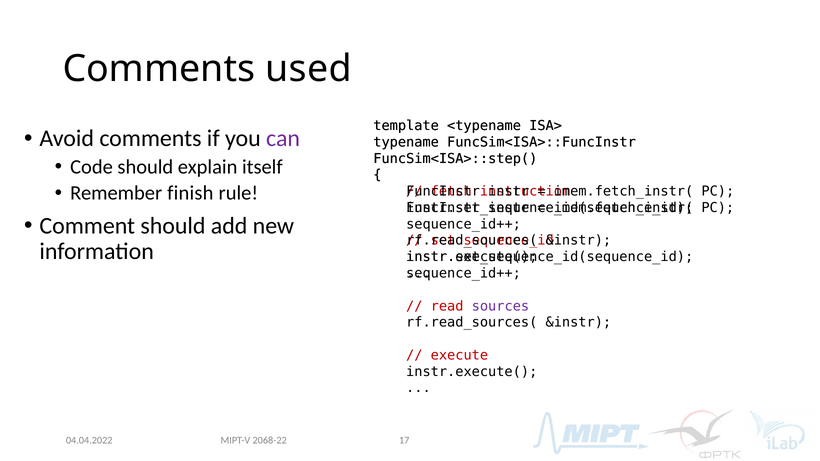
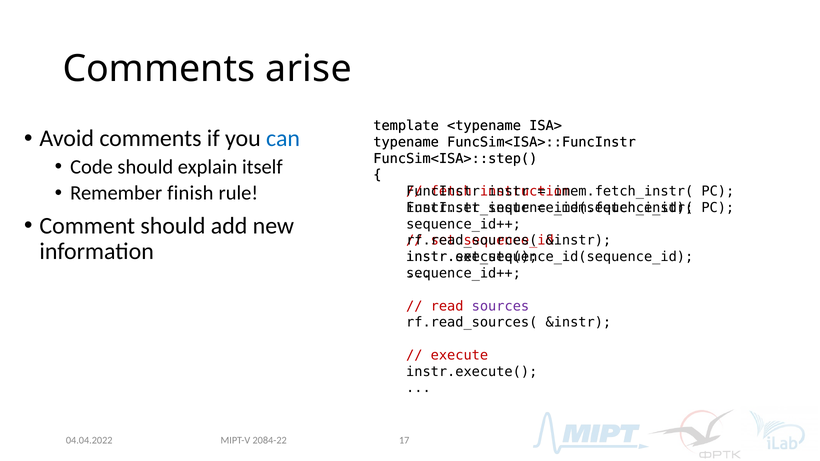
used: used -> arise (309, 69)
can colour: purple -> blue (283, 139)
2068-22: 2068-22 -> 2084-22 (270, 440)
